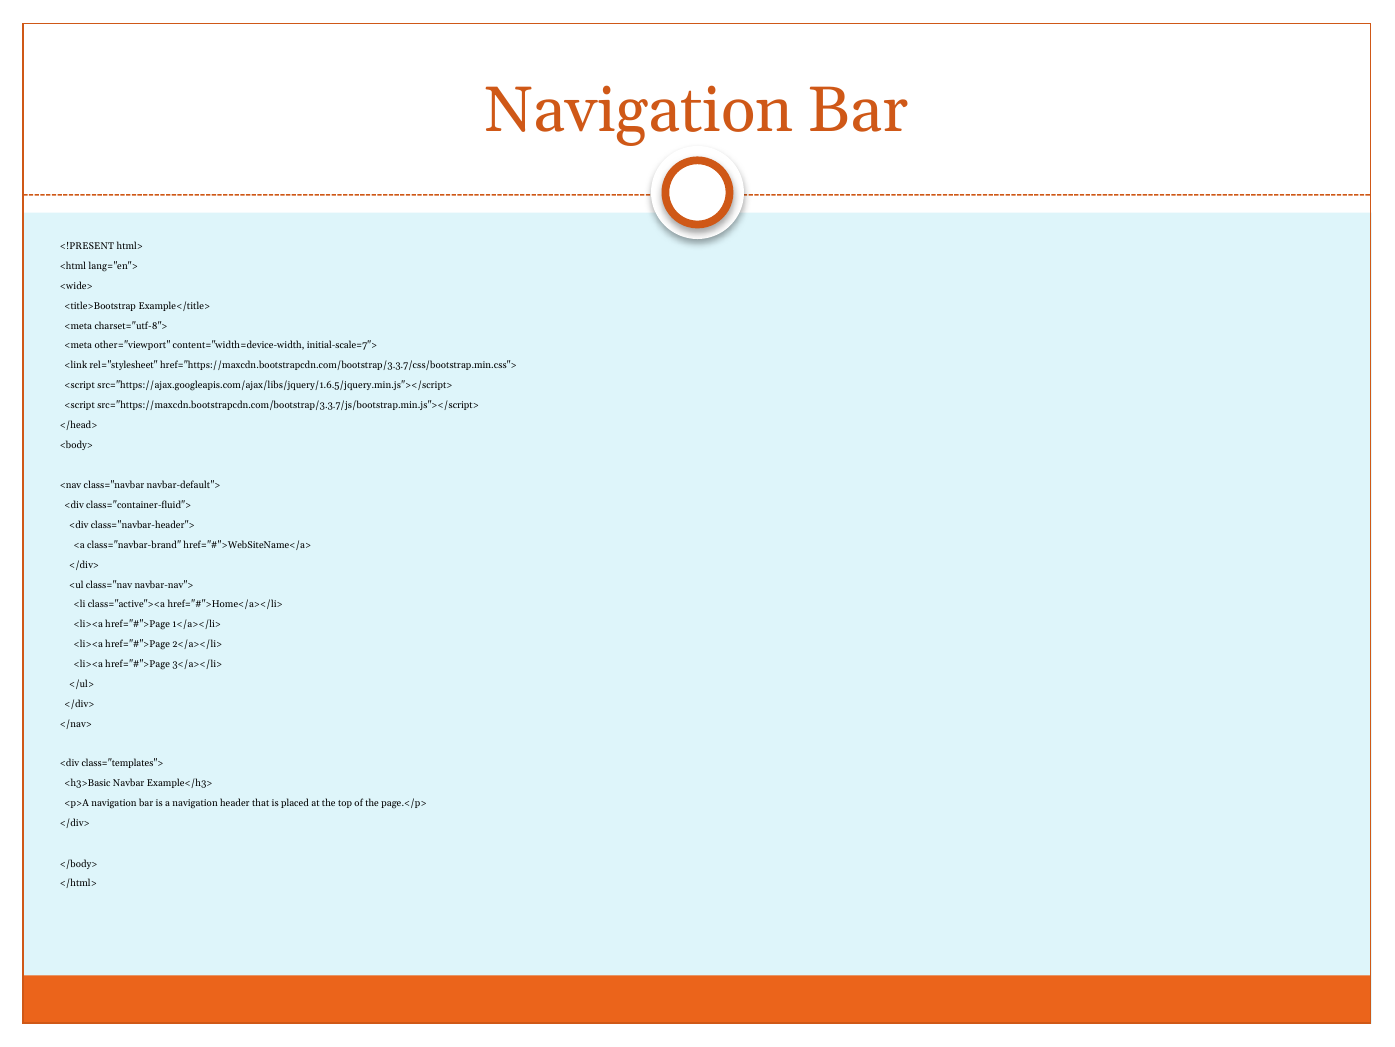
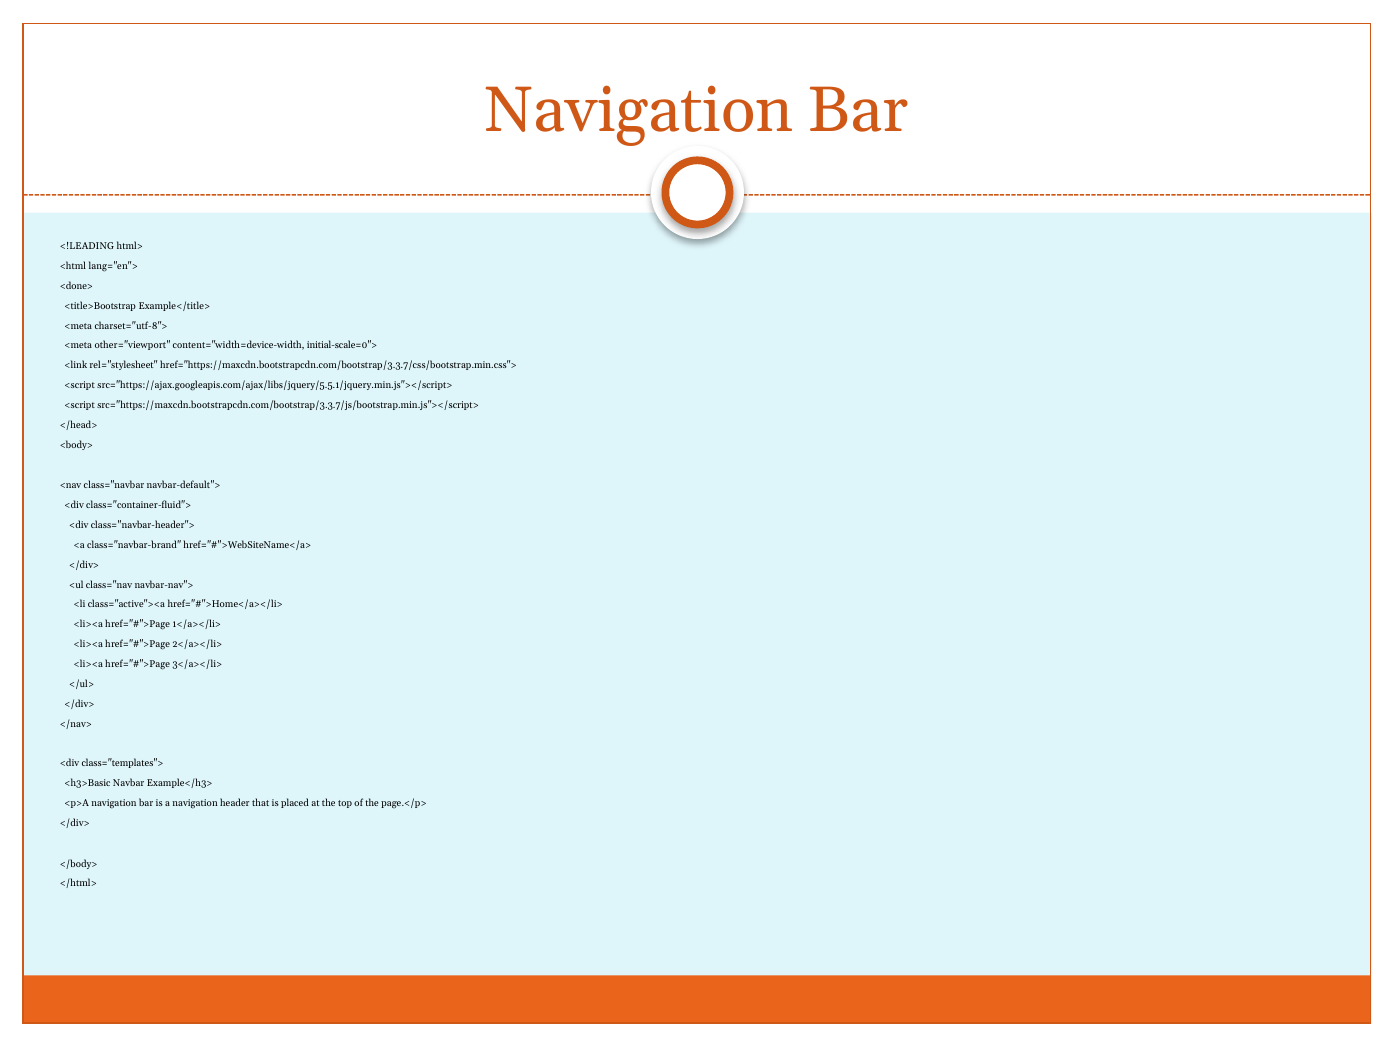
<!PRESENT: <!PRESENT -> <!LEADING (87, 246)
<wide>: <wide> -> <done> (76, 286)
initial-scale=7">: initial-scale=7"> -> initial-scale=0"> (342, 345)
src="https://ajax.googleapis.com/ajax/libs/jquery/1.6.5/jquery.min.js"></script>: src="https://ajax.googleapis.com/ajax/libs/jquery/1.6.5/jquery.min.js"></script> -> src="https://ajax.googleapis.com/ajax/libs/jquery/5.5.1/jquery.min.js"></script> (275, 385)
